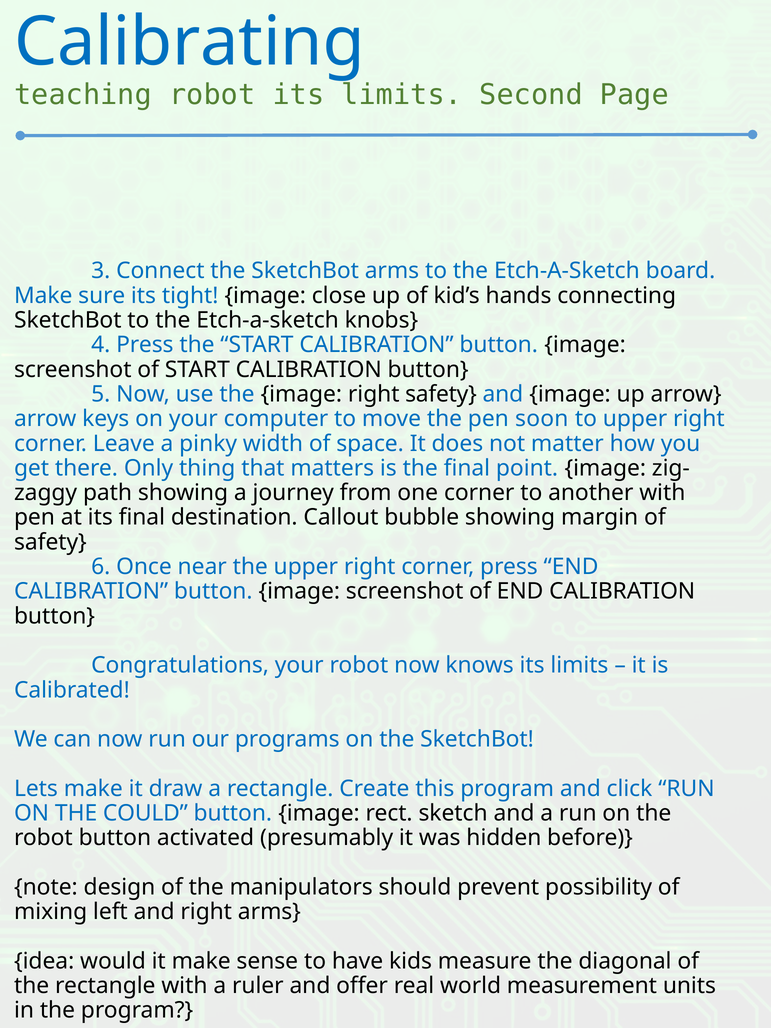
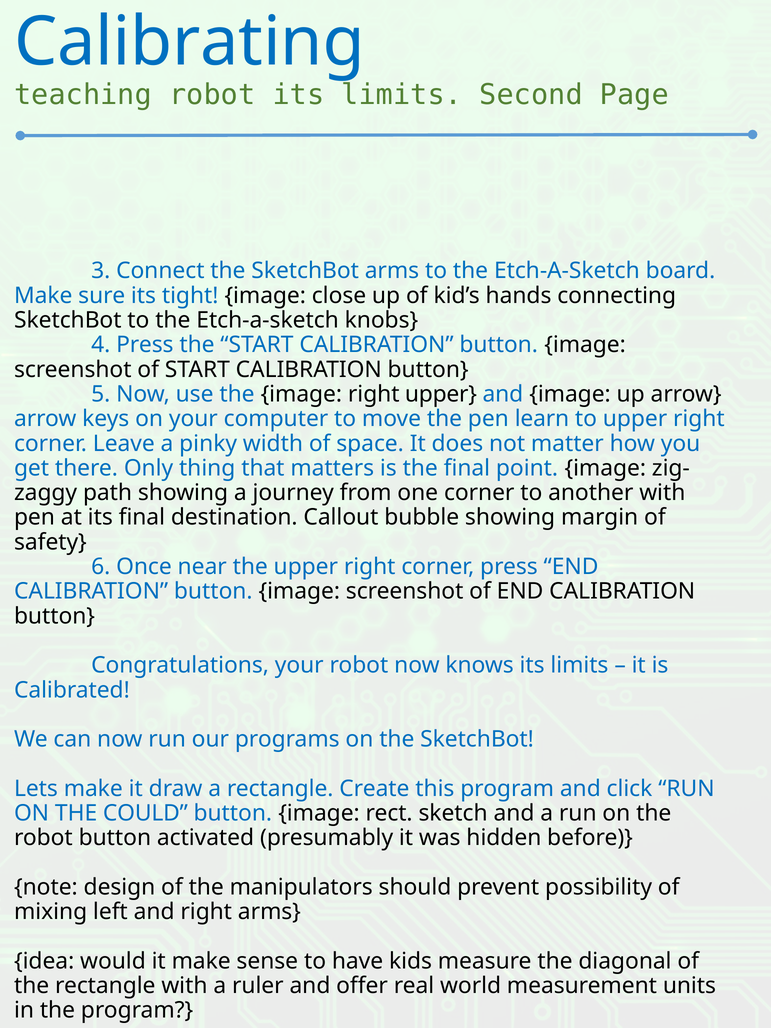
right safety: safety -> upper (441, 394)
soon: soon -> learn (542, 419)
